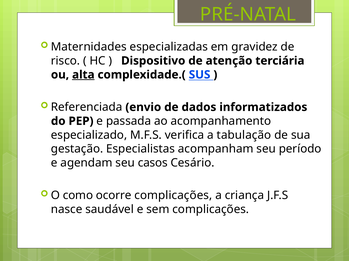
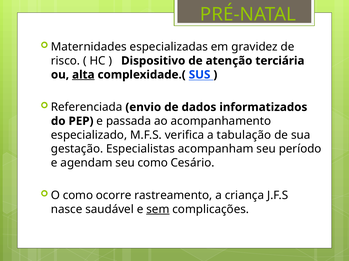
seu casos: casos -> como (153, 163)
ocorre complicações: complicações -> rastreamento (173, 196)
sem underline: none -> present (158, 210)
